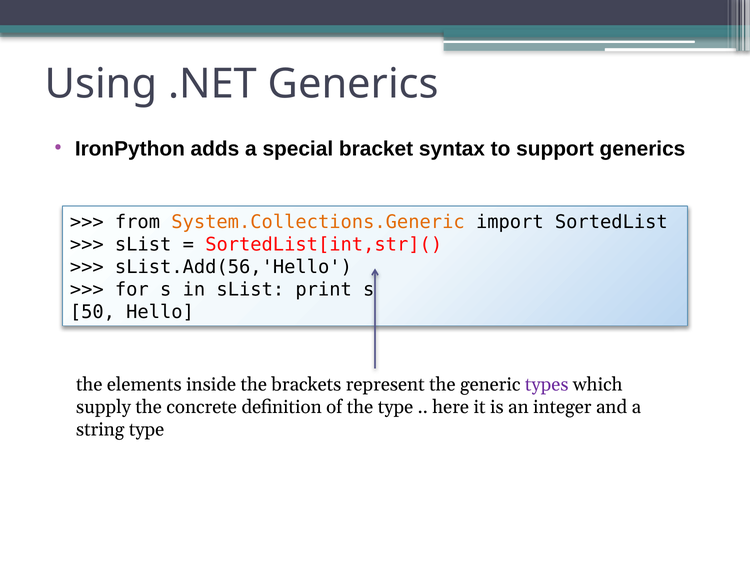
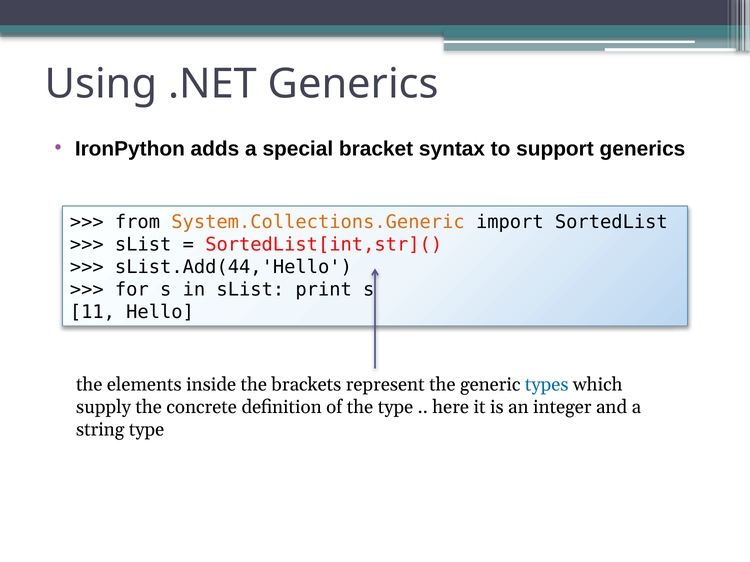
sList.Add(56,'Hello: sList.Add(56,'Hello -> sList.Add(44,'Hello (233, 267)
50: 50 -> 11 (92, 312)
types colour: purple -> blue (547, 385)
